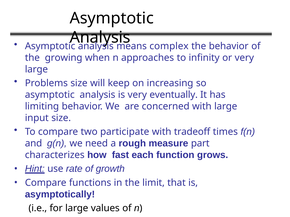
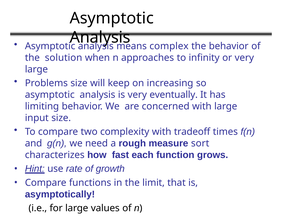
growing: growing -> solution (64, 58)
participate: participate -> complexity (125, 132)
part: part -> sort (200, 144)
